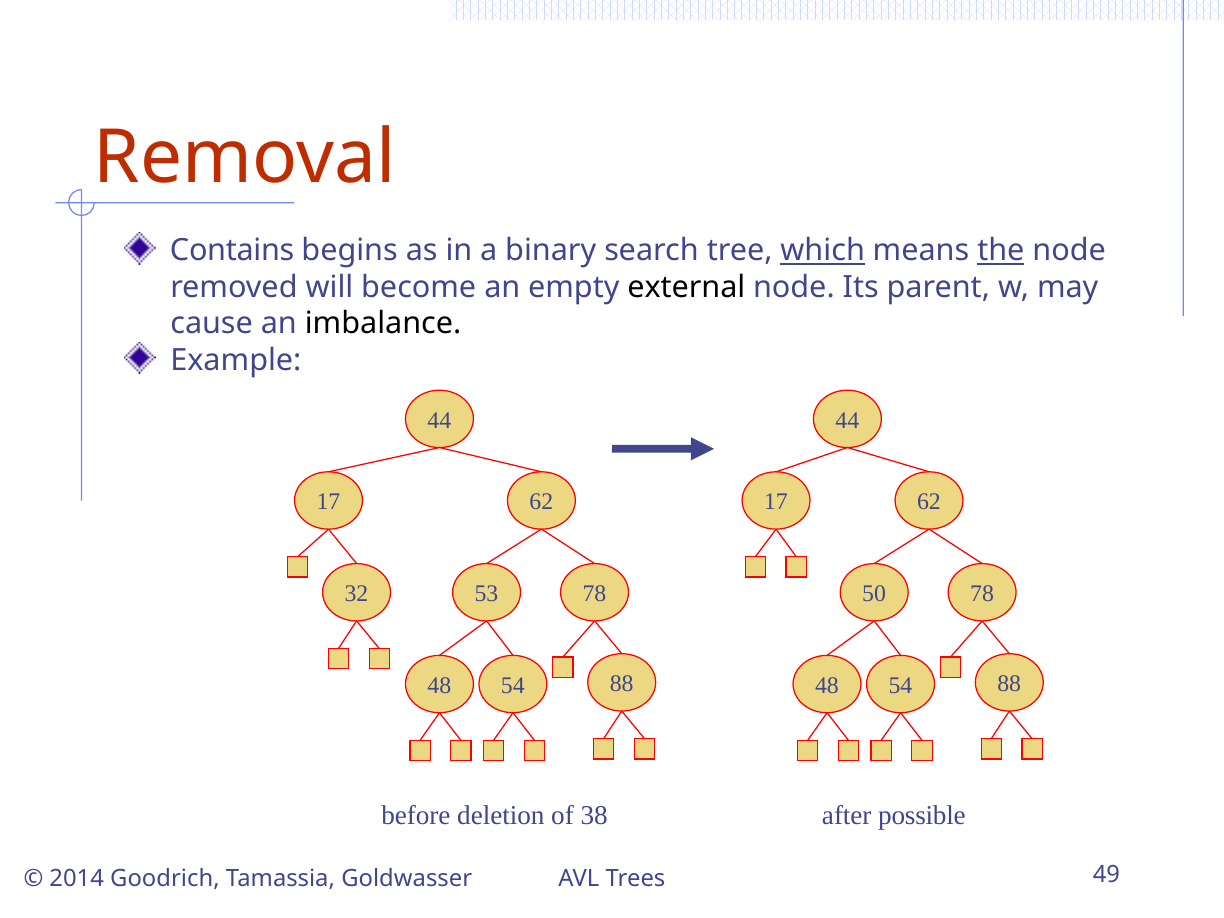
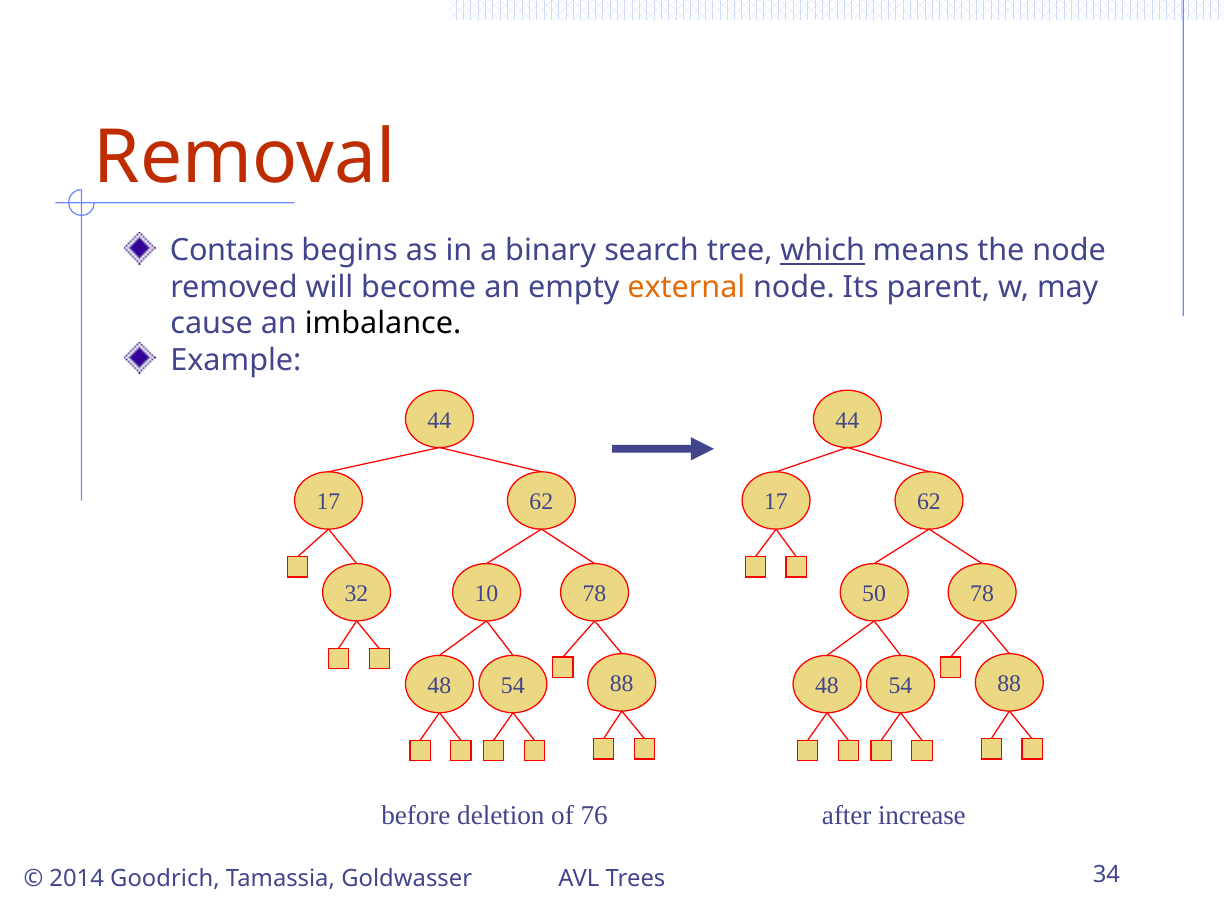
the underline: present -> none (1001, 251)
external colour: black -> orange (686, 287)
53: 53 -> 10 (487, 594)
38: 38 -> 76 (594, 816)
possible: possible -> increase (922, 816)
49: 49 -> 34 (1106, 875)
